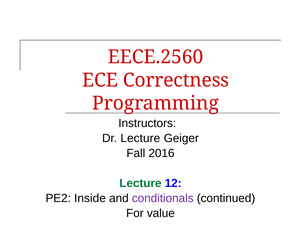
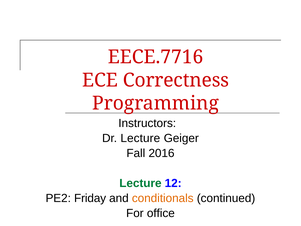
EECE.2560: EECE.2560 -> EECE.7716 (156, 57)
Inside: Inside -> Friday (90, 198)
conditionals colour: purple -> orange (163, 198)
value: value -> office (161, 213)
